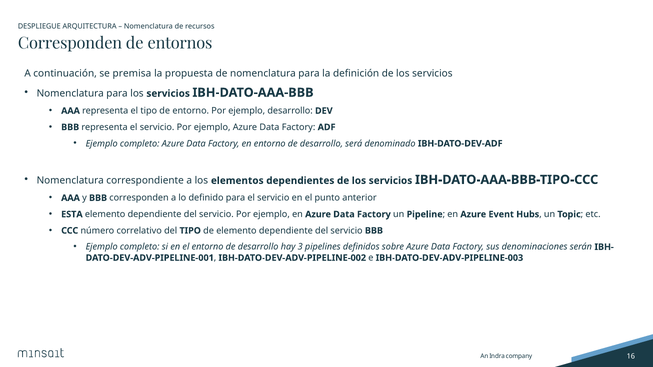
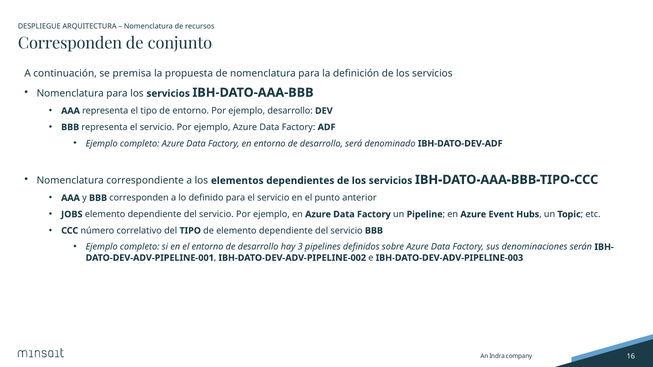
entornos: entornos -> conjunto (180, 43)
ESTA: ESTA -> JOBS (72, 214)
